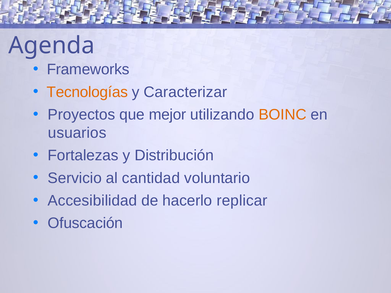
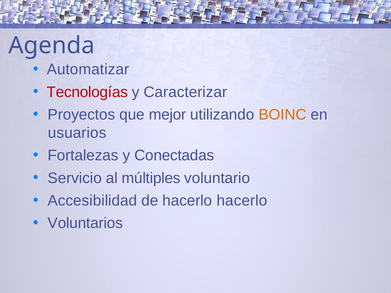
Frameworks: Frameworks -> Automatizar (88, 70)
Tecnologías colour: orange -> red (87, 92)
Distribución: Distribución -> Conectadas (174, 156)
cantidad: cantidad -> múltiples (151, 178)
hacerlo replicar: replicar -> hacerlo (242, 201)
Ofuscación: Ofuscación -> Voluntarios (85, 223)
